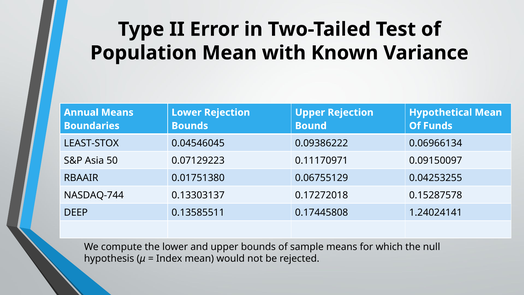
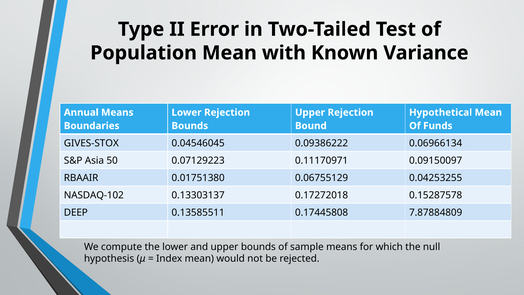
LEAST-STOX: LEAST-STOX -> GIVES-STOX (91, 143)
NASDAQ-744: NASDAQ-744 -> NASDAQ-102 (94, 195)
1.24024141: 1.24024141 -> 7.87884809 (436, 212)
